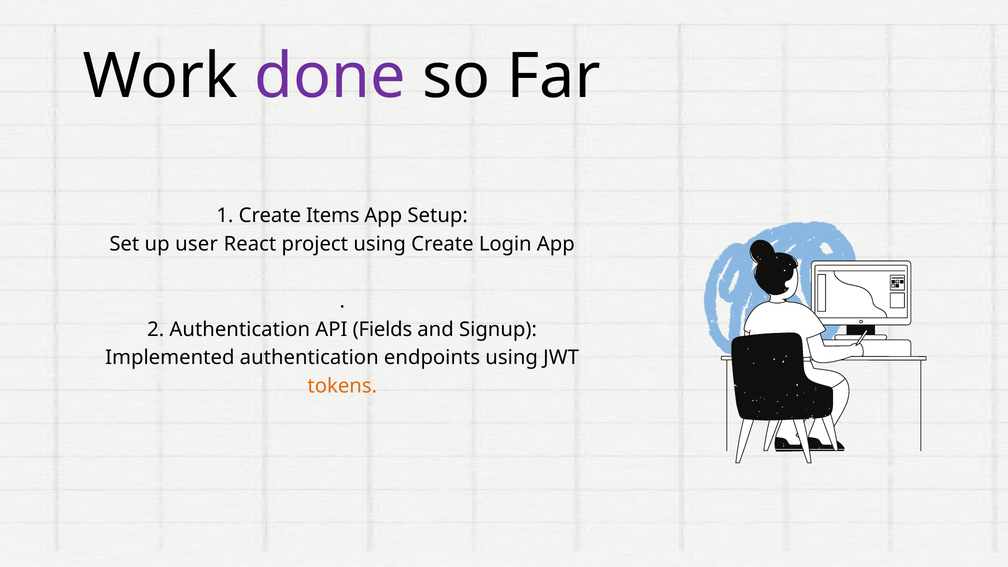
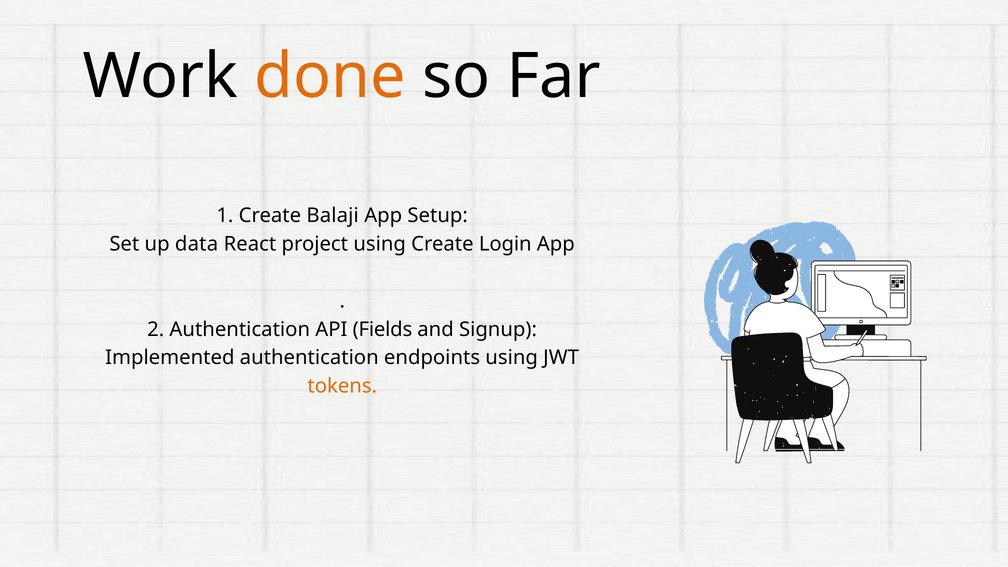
done colour: purple -> orange (330, 76)
Items: Items -> Balaji (333, 216)
user: user -> data (197, 244)
